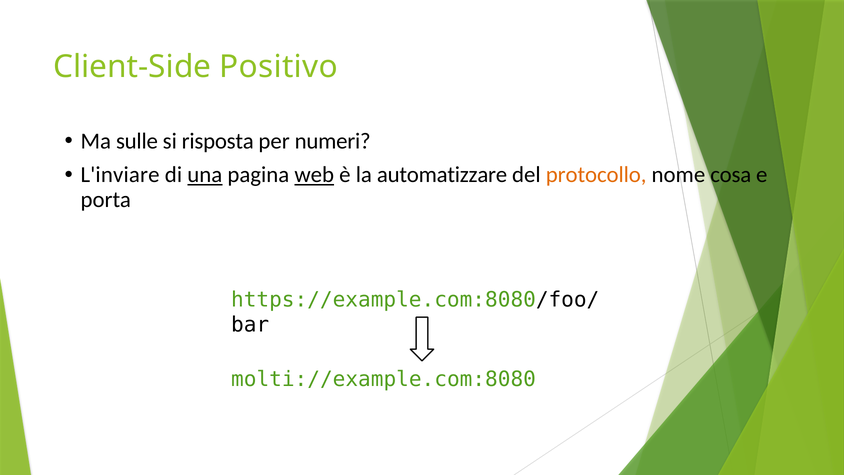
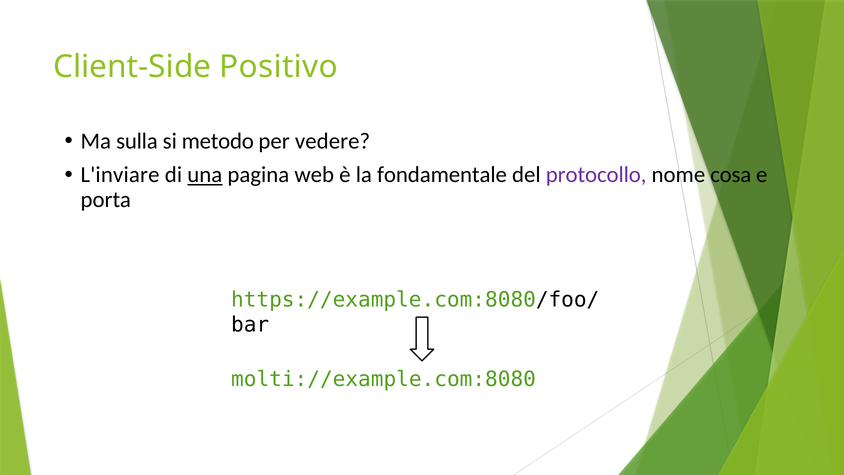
sulle: sulle -> sulla (137, 141)
risposta: risposta -> metodo (218, 141)
numeri: numeri -> vedere (333, 141)
web underline: present -> none (314, 175)
automatizzare: automatizzare -> fondamentale (442, 175)
protocollo colour: orange -> purple (596, 175)
